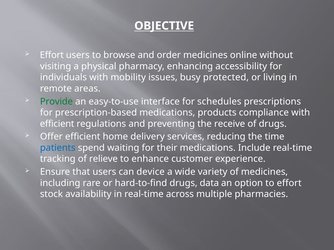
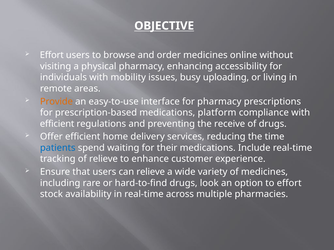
protected: protected -> uploading (226, 77)
Provide colour: green -> orange (56, 102)
for schedules: schedules -> pharmacy (219, 102)
products: products -> platform (217, 113)
can device: device -> relieve (151, 172)
data: data -> look (209, 183)
